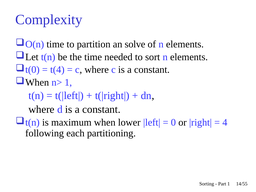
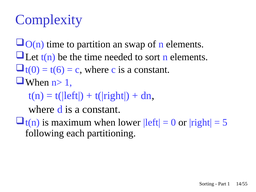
solve: solve -> swap (135, 44)
t(4: t(4 -> t(6 (57, 70)
4: 4 -> 5 (225, 122)
